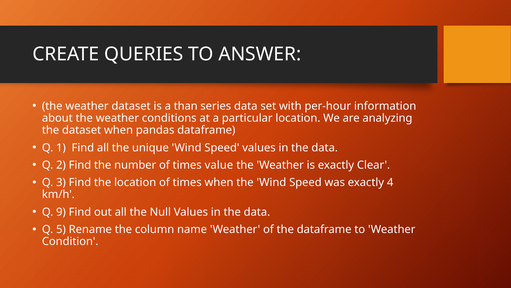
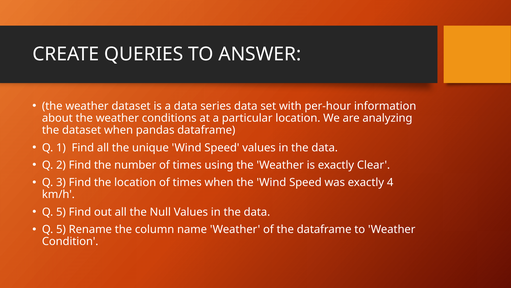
a than: than -> data (186, 106)
value: value -> using (219, 165)
9: 9 -> 5 (61, 212)
